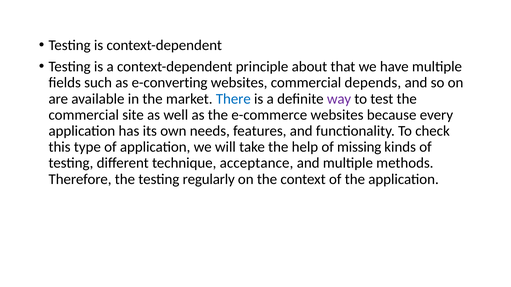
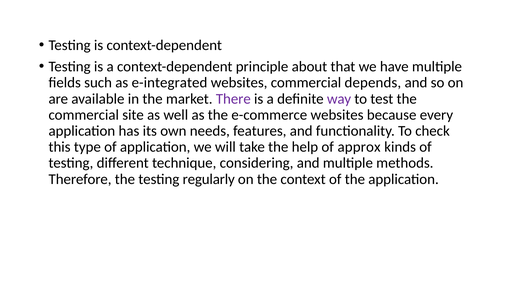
e-converting: e-converting -> e-integrated (169, 83)
There colour: blue -> purple (233, 99)
missing: missing -> approx (359, 147)
acceptance: acceptance -> considering (257, 163)
